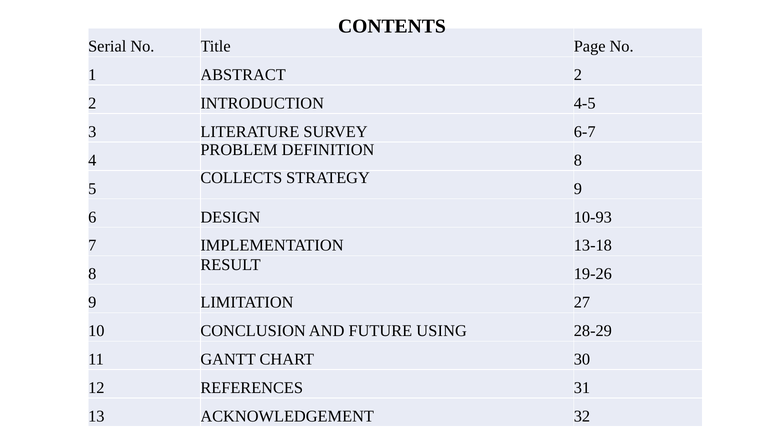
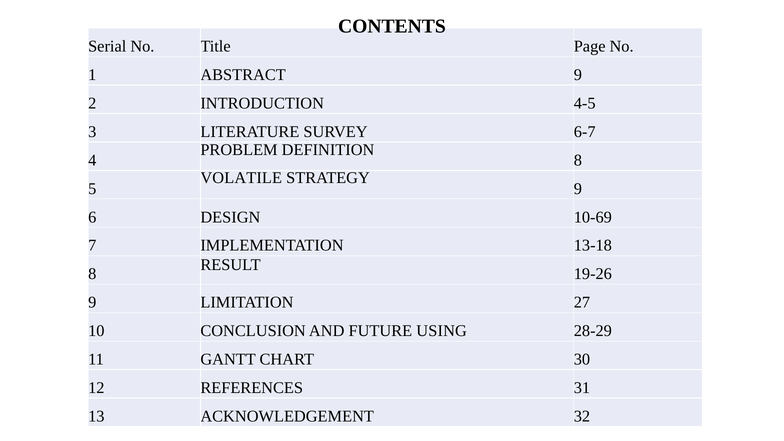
ABSTRACT 2: 2 -> 9 (578, 75)
COLLECTS: COLLECTS -> VOLATILE (241, 178)
10-93: 10-93 -> 10-69 (593, 217)
